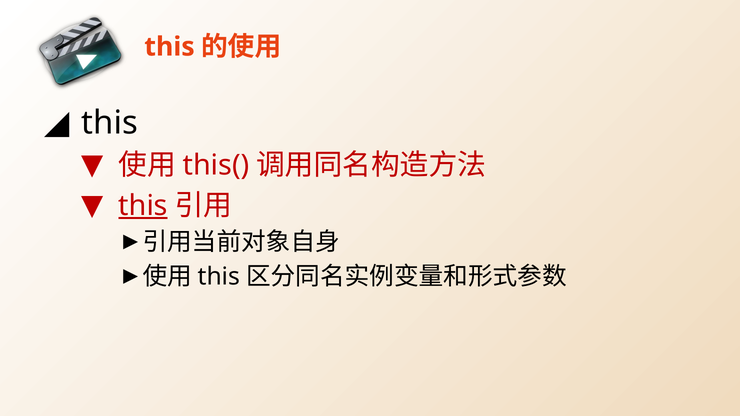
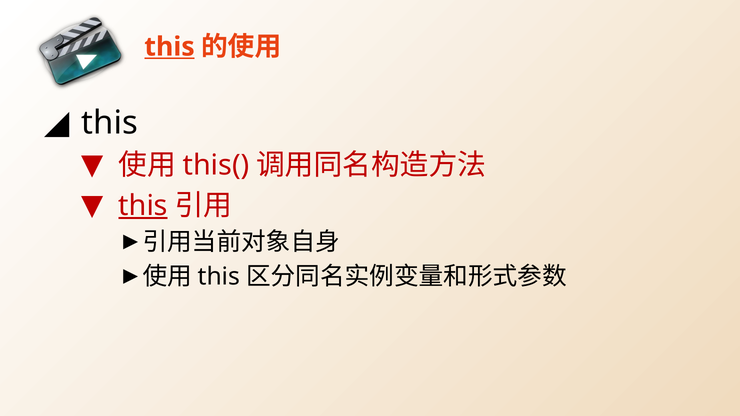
this underline: none -> present (170, 47)
